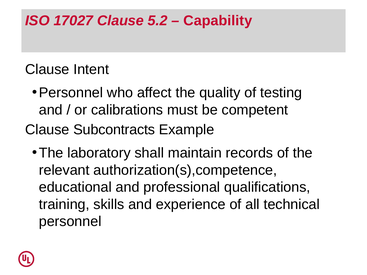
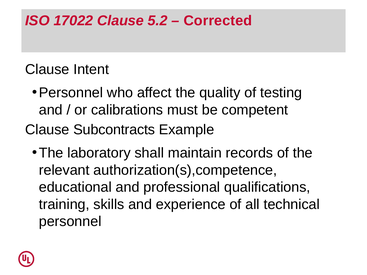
17027: 17027 -> 17022 (73, 21)
Capability: Capability -> Corrected (218, 21)
